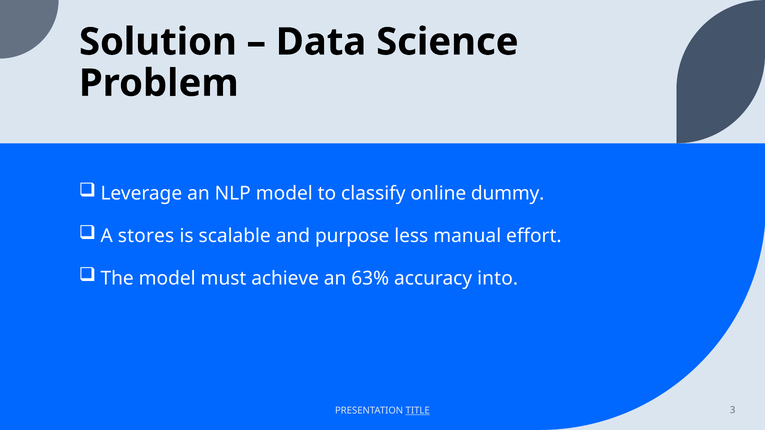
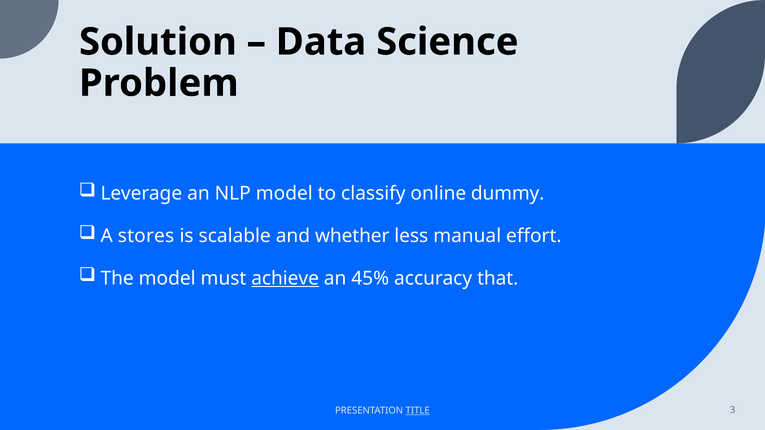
purpose: purpose -> whether (352, 236)
achieve underline: none -> present (285, 278)
63%: 63% -> 45% (370, 278)
into: into -> that (498, 278)
